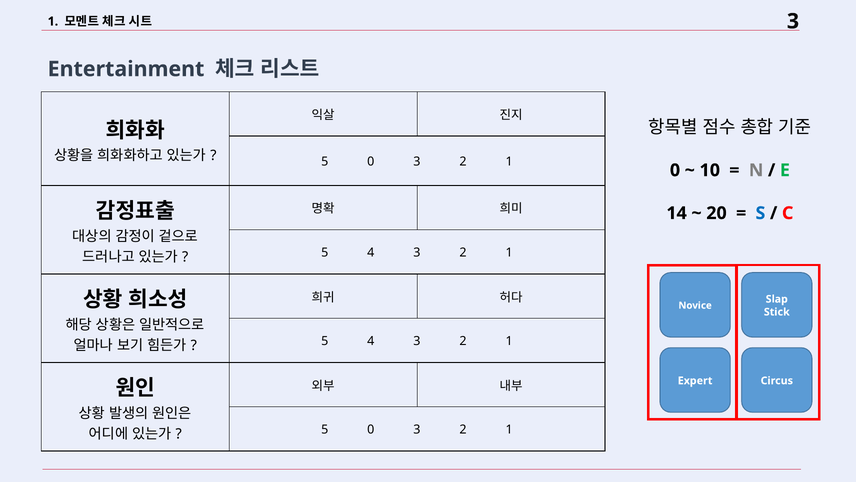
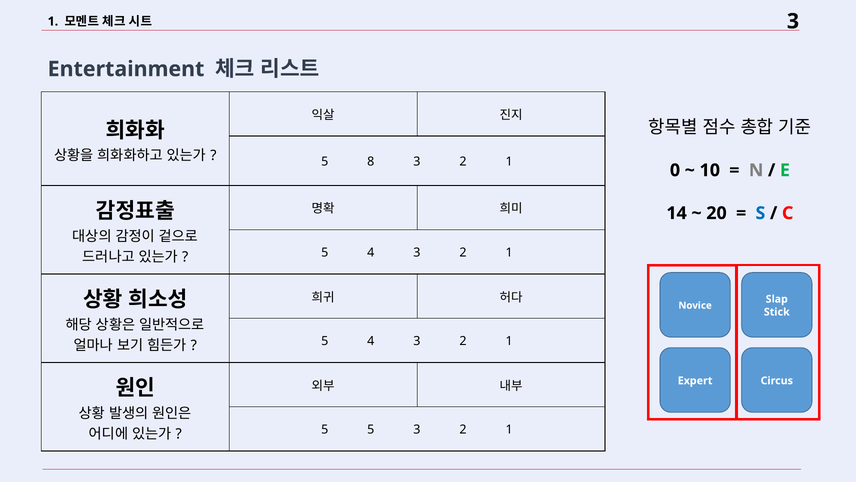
0: 0 -> 8 (371, 161)
0: 0 -> 5 (371, 429)
